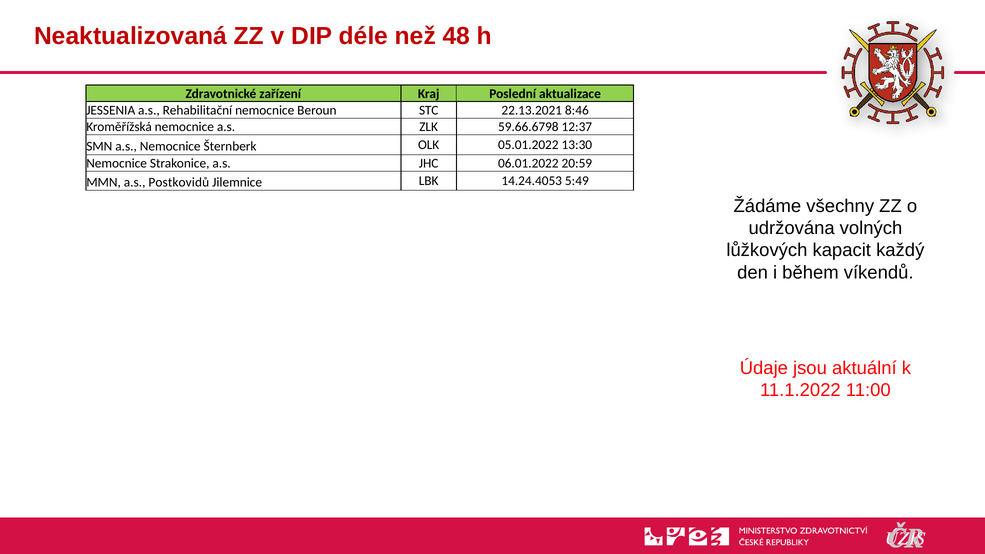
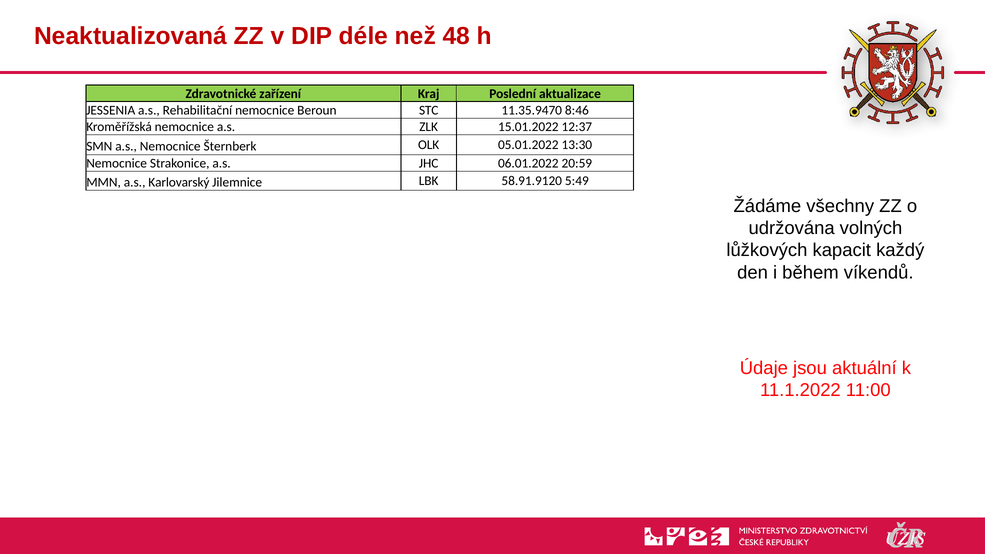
22.13.2021: 22.13.2021 -> 11.35.9470 (532, 110)
59.66.6798: 59.66.6798 -> 15.01.2022 (528, 127)
Postkovidů: Postkovidů -> Karlovarský (179, 182)
14.24.4053: 14.24.4053 -> 58.91.9120 (532, 181)
